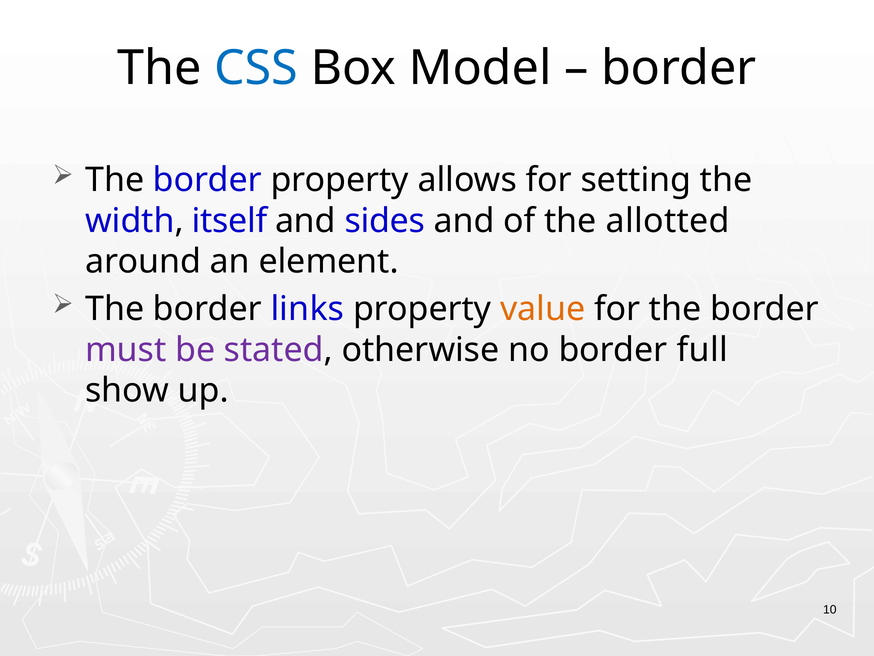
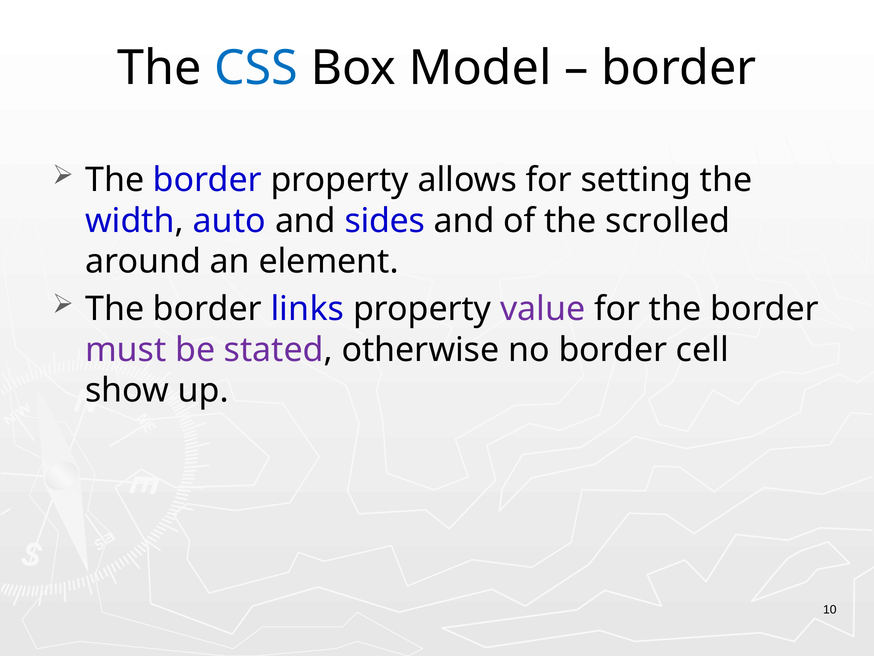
itself: itself -> auto (229, 221)
allotted: allotted -> scrolled (668, 221)
value colour: orange -> purple (543, 309)
full: full -> cell (702, 350)
